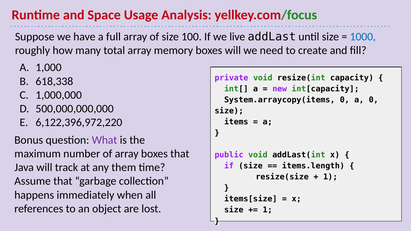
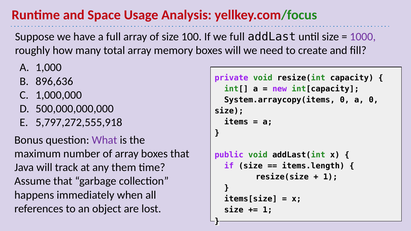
we live: live -> full (237, 37)
1000 colour: blue -> purple (363, 37)
618,338: 618,338 -> 896,636 (54, 81)
6,122,396,972,220: 6,122,396,972,220 -> 5,797,272,555,918 (79, 122)
